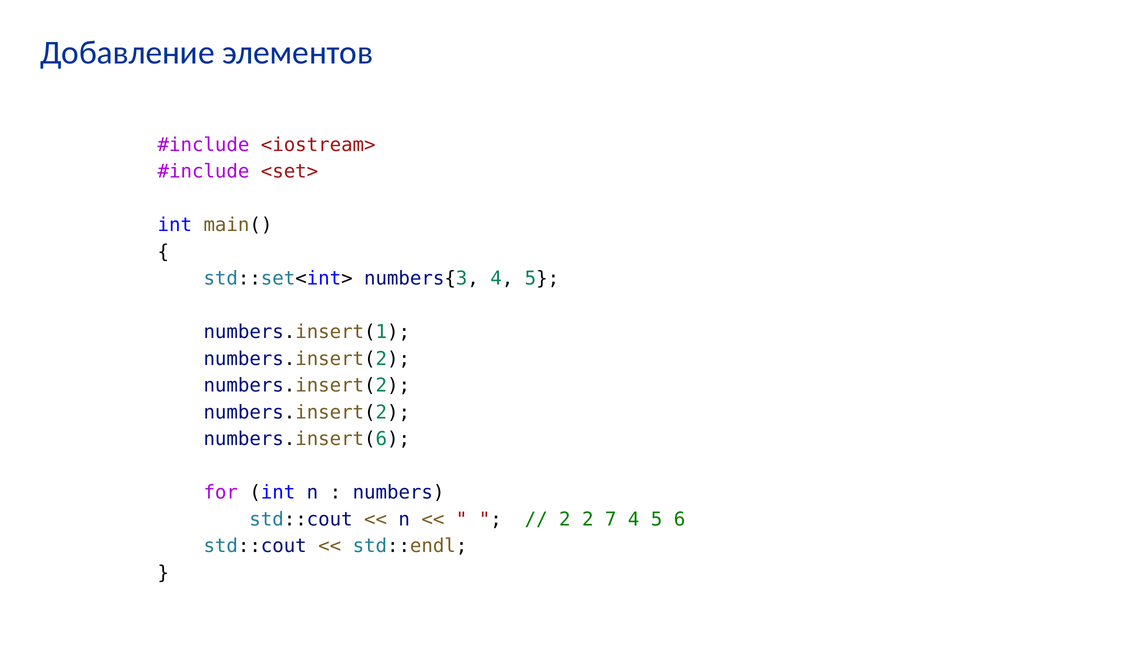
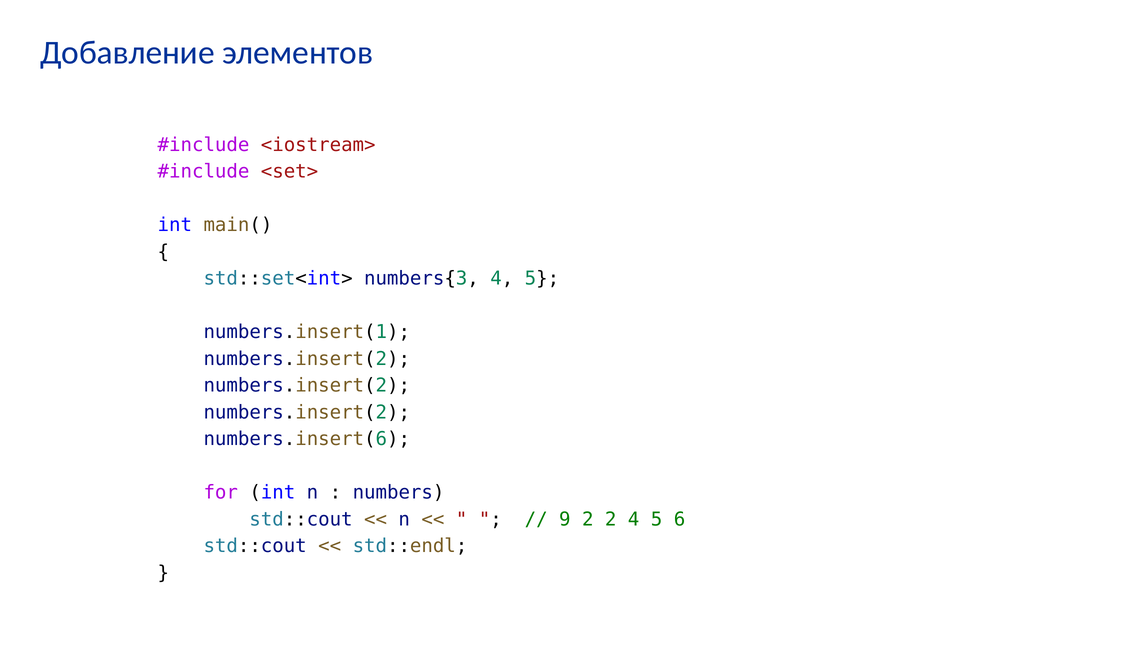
2: 2 -> 9 (565, 519)
2 7: 7 -> 2 (611, 519)
